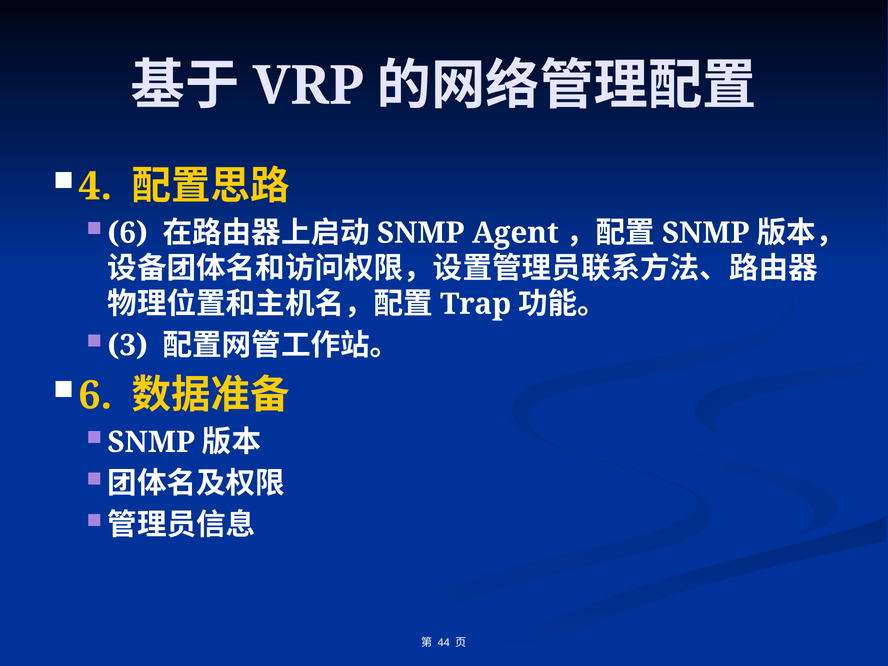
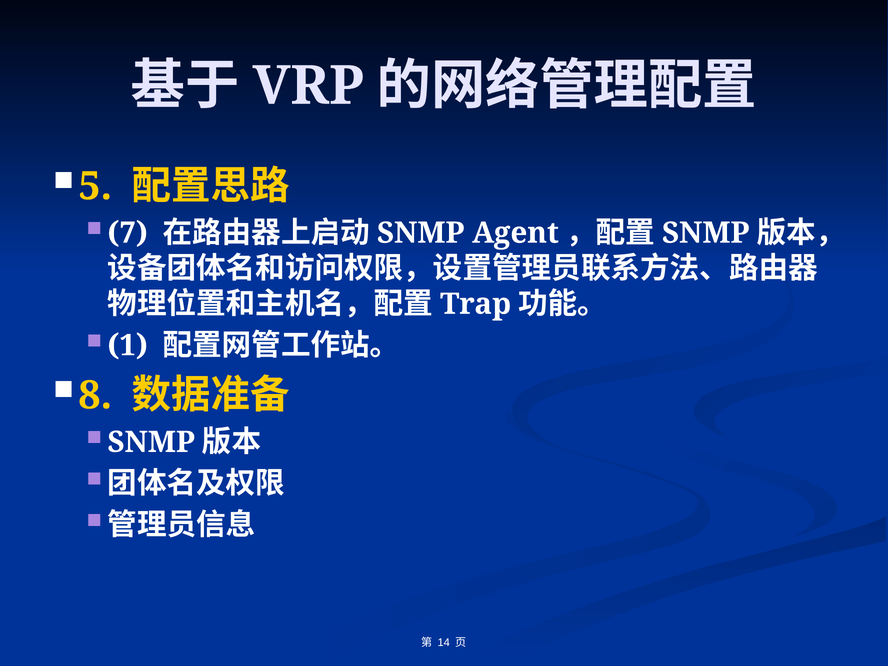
4: 4 -> 5 (95, 186)
6: 6 -> 7 (128, 233)
3: 3 -> 1 (128, 345)
6: 6 -> 8 (95, 395)
44: 44 -> 14 (444, 643)
